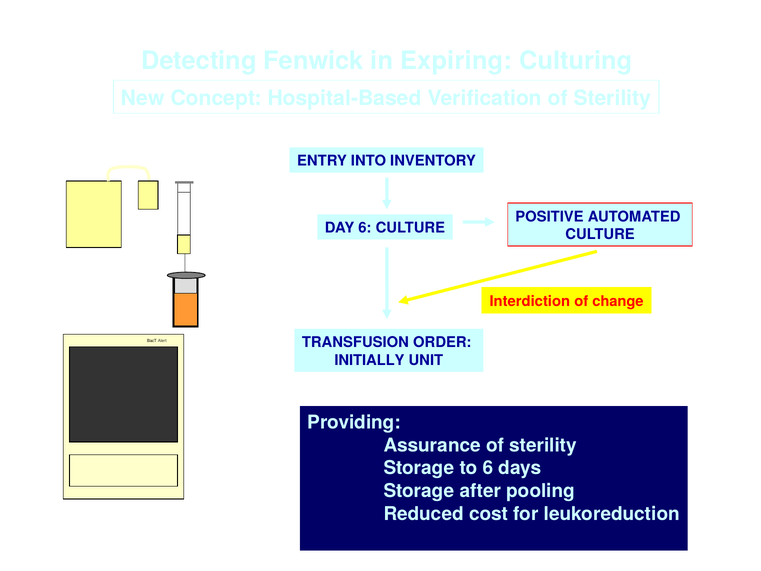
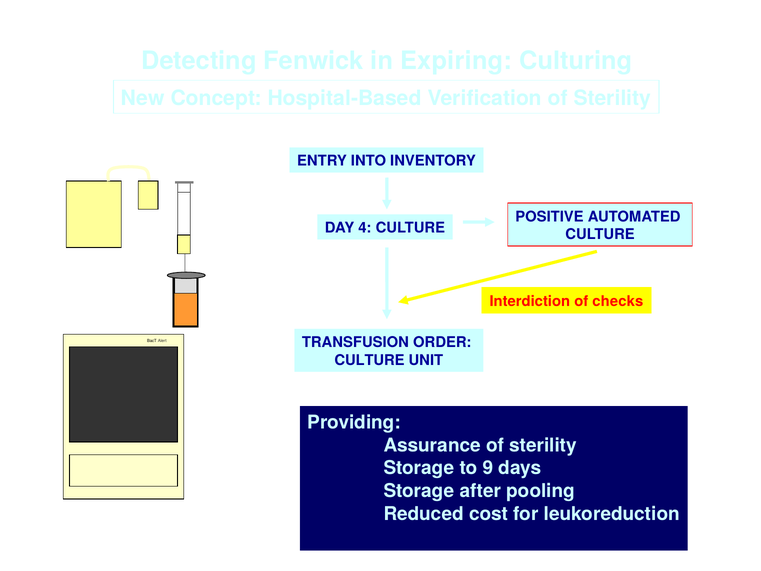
DAY 6: 6 -> 4 (365, 228)
change: change -> checks (618, 301)
INITIALLY: INITIALLY -> CULTURE (369, 360)
to 6: 6 -> 9 (488, 468)
